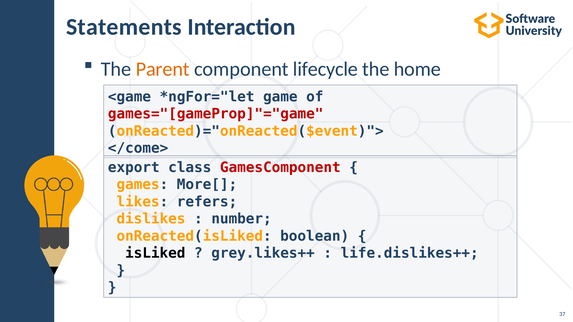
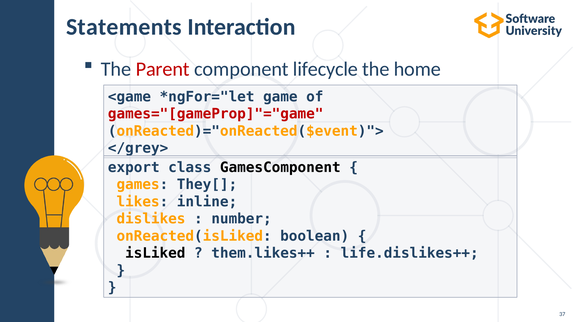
Parent colour: orange -> red (163, 69)
</come>: </come> -> </grey> (138, 148)
GamesComponent colour: red -> black (280, 167)
More[: More[ -> They[ (207, 185)
refers: refers -> inline (207, 202)
grey.likes++: grey.likes++ -> them.likes++ (263, 253)
